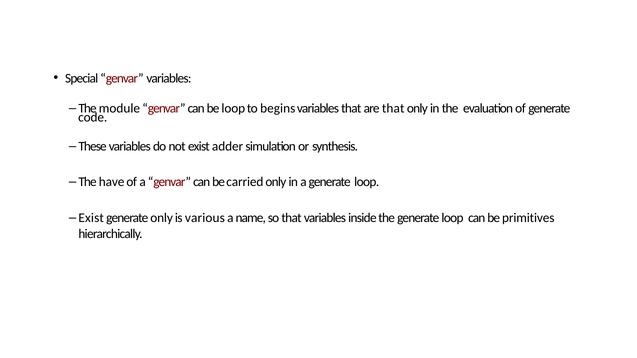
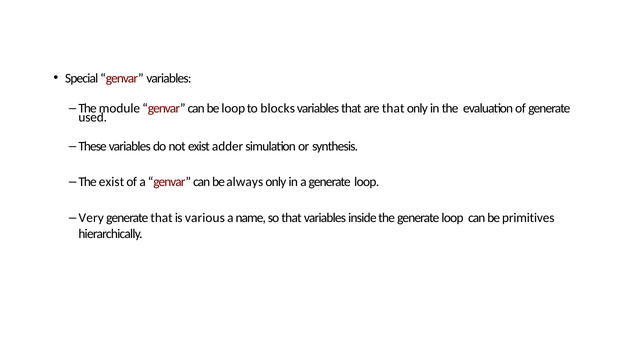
begins: begins -> blocks (278, 108)
code: code -> used (93, 117)
The have: have -> exist (112, 182)
carried: carried -> always (245, 182)
Exist: Exist -> Very (91, 218)
generate only: only -> that (162, 218)
